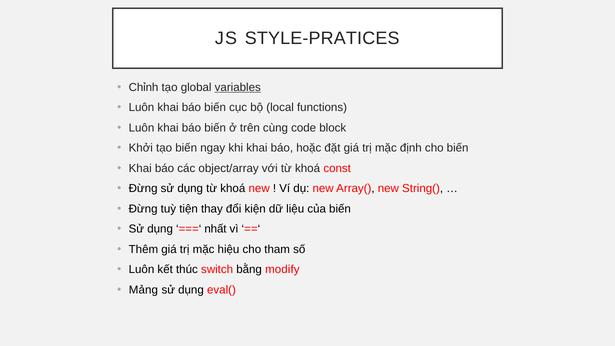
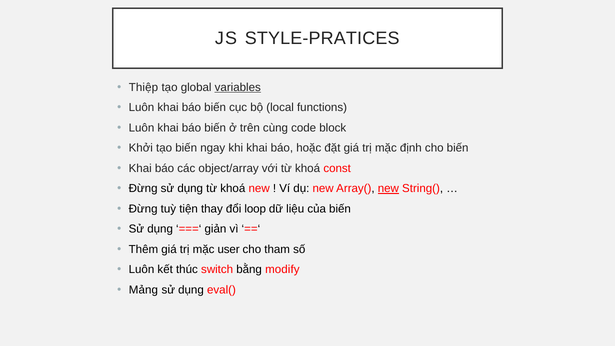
Chỉnh: Chỉnh -> Thiệp (143, 87)
new underline: none -> present (388, 189)
kiện: kiện -> loop (255, 209)
nhất: nhất -> giản (215, 229)
hiệu: hiệu -> user (229, 249)
